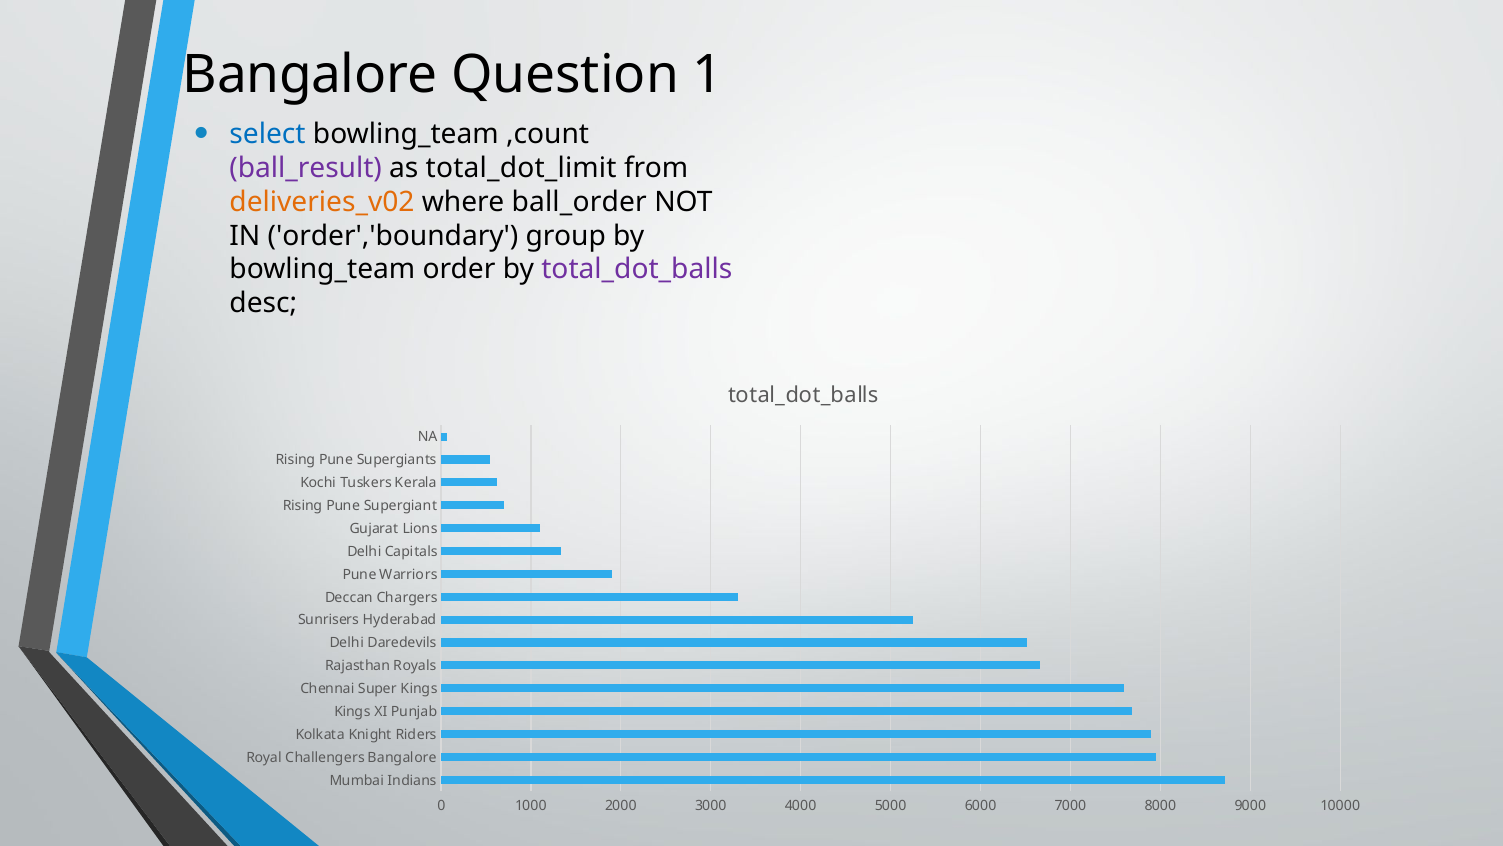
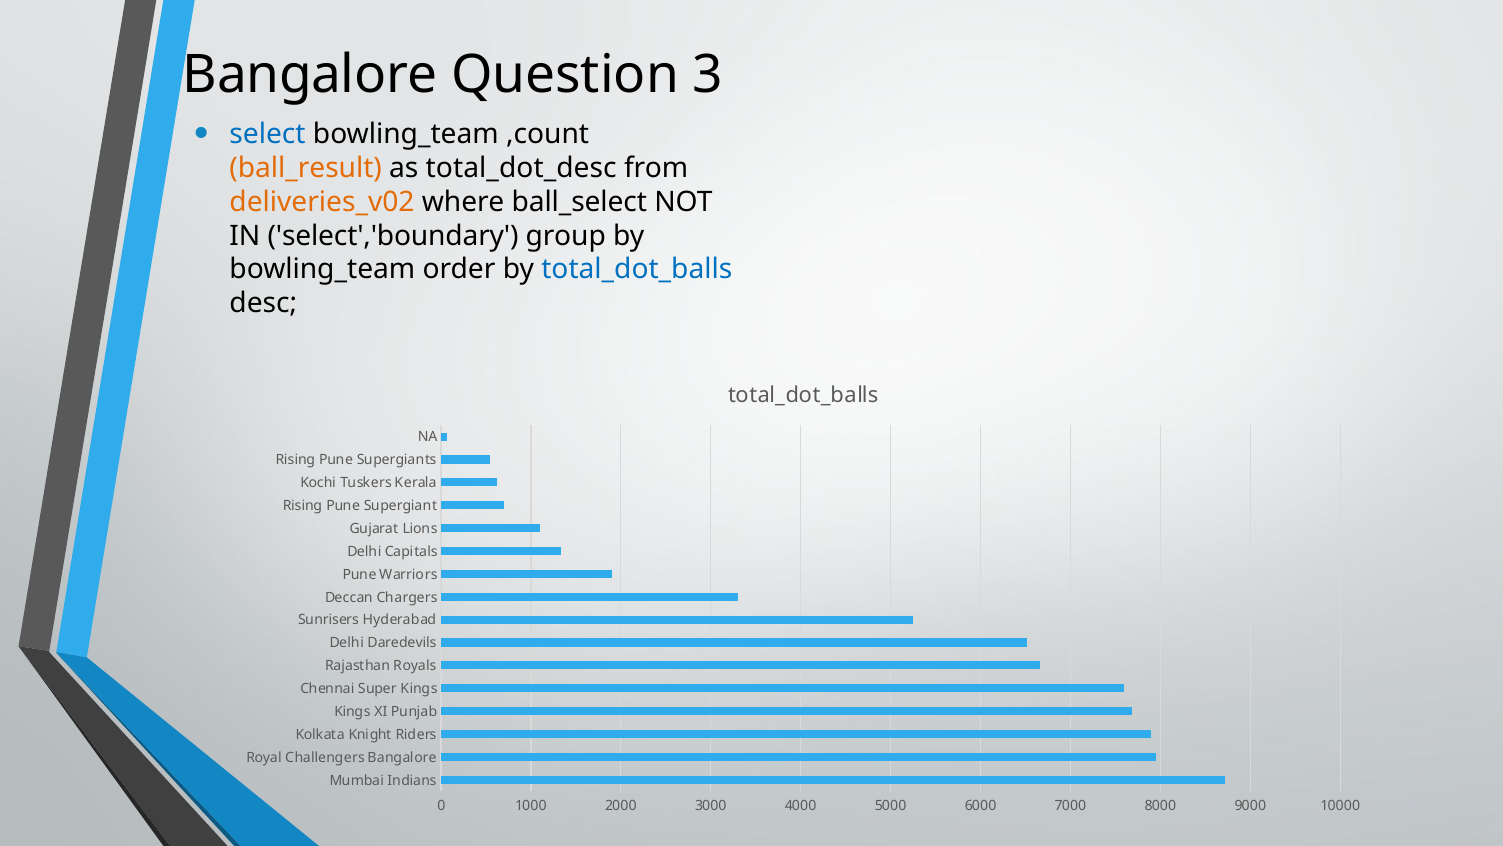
1: 1 -> 3 (708, 75)
ball_result colour: purple -> orange (306, 168)
total_dot_limit: total_dot_limit -> total_dot_desc (521, 168)
ball_order: ball_order -> ball_select (579, 202)
order','boundary: order','boundary -> select','boundary (393, 236)
total_dot_balls colour: purple -> blue (637, 269)
